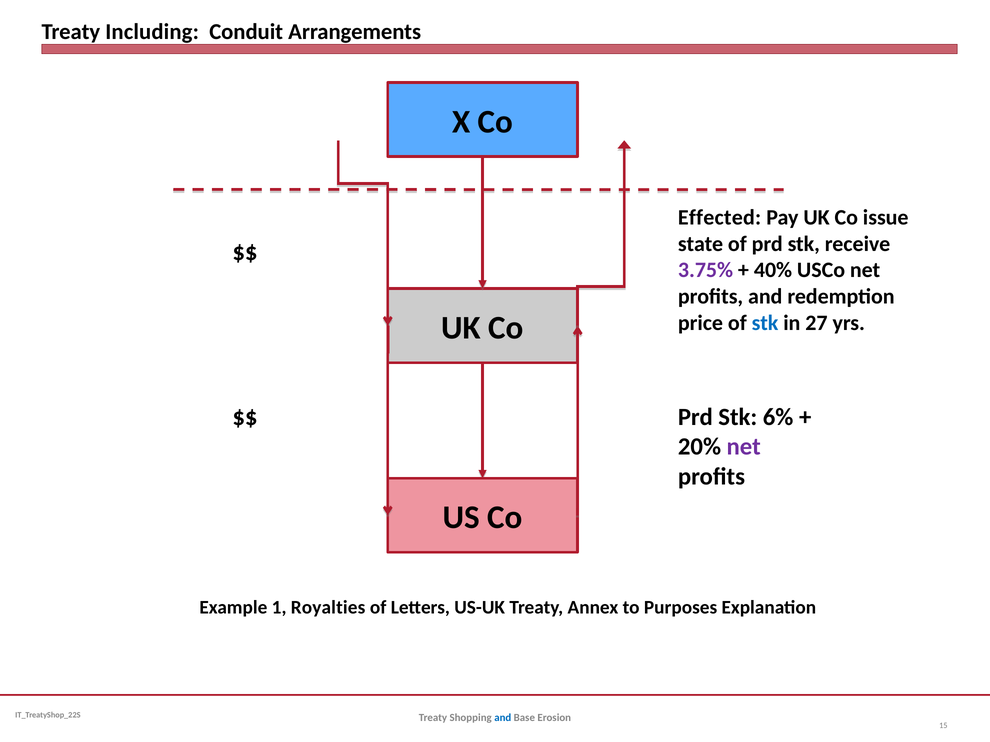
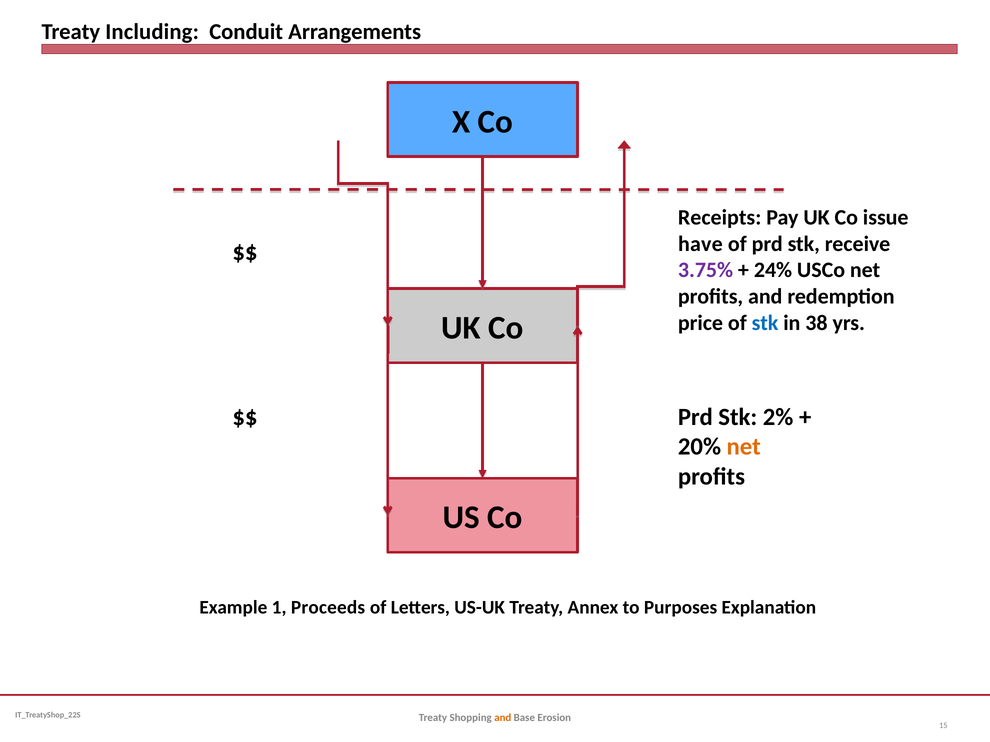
Effected: Effected -> Receipts (720, 218)
state: state -> have (700, 244)
40%: 40% -> 24% (773, 270)
27: 27 -> 38 (816, 323)
6%: 6% -> 2% (778, 417)
net colour: purple -> orange (744, 447)
Royalties: Royalties -> Proceeds (328, 608)
and colour: blue -> orange (503, 718)
